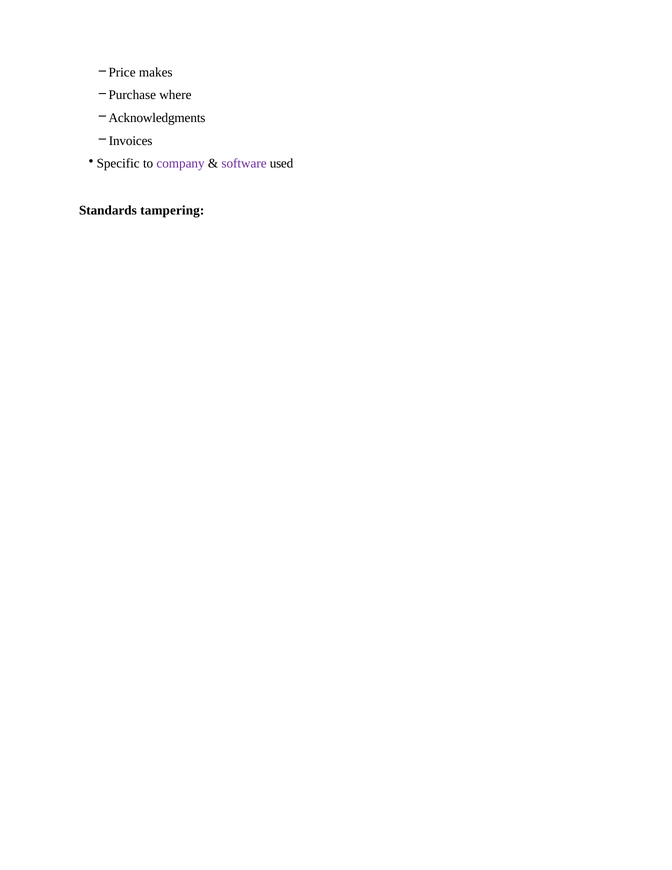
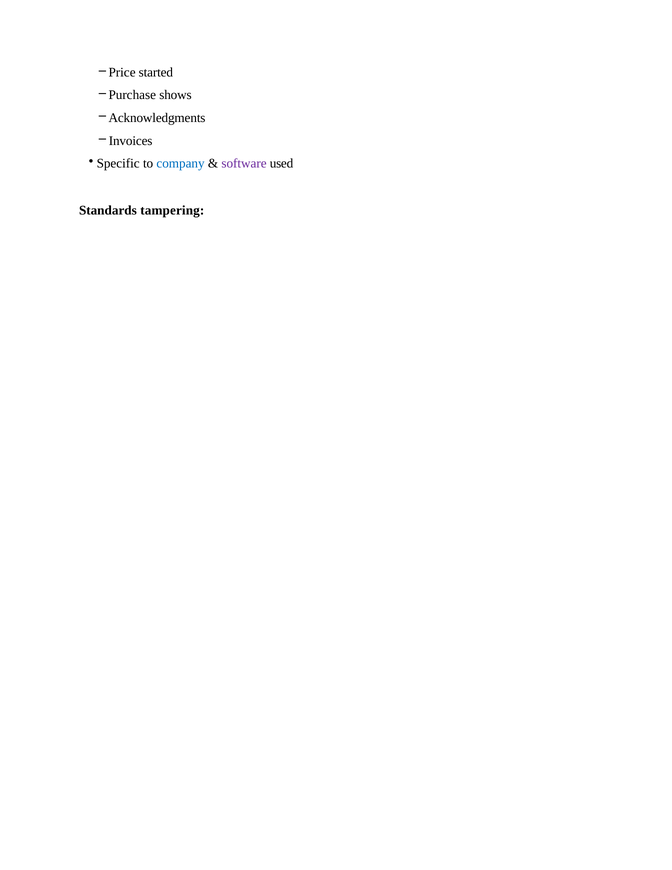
makes: makes -> started (156, 72)
where: where -> shows (175, 95)
company colour: purple -> blue (181, 163)
